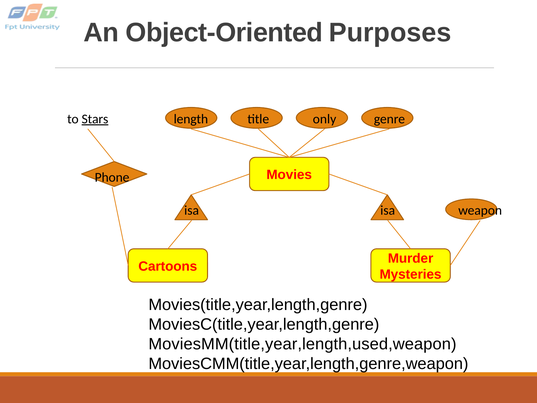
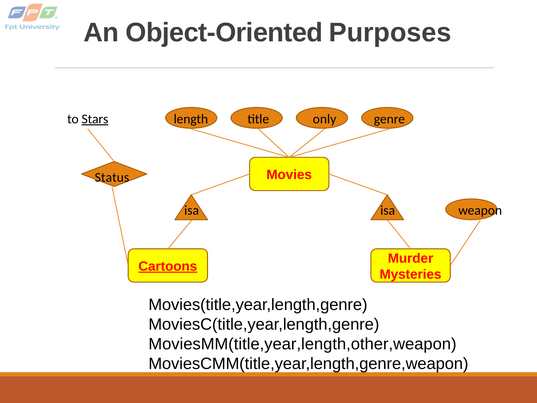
Phone: Phone -> Status (112, 177)
Cartoons underline: none -> present (168, 266)
MoviesMM(title,year,length,used,weapon: MoviesMM(title,year,length,used,weapon -> MoviesMM(title,year,length,other,weapon (302, 344)
